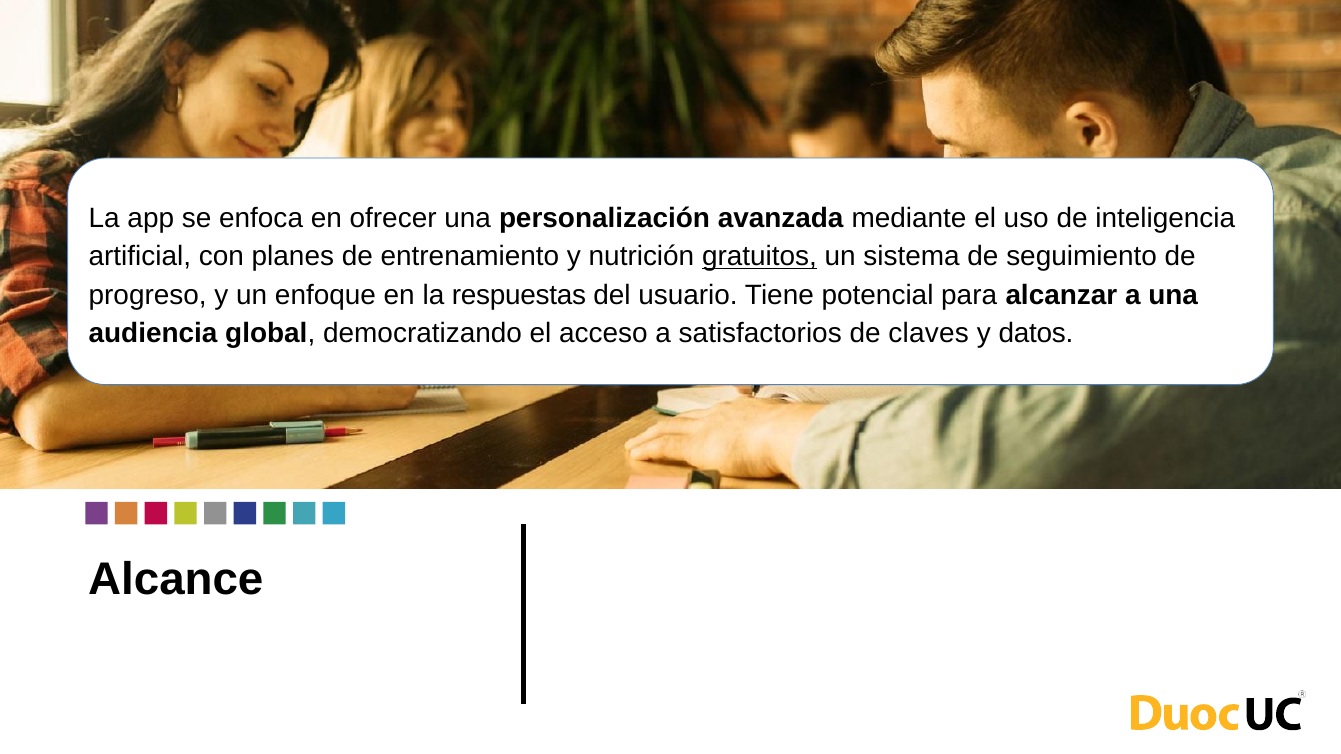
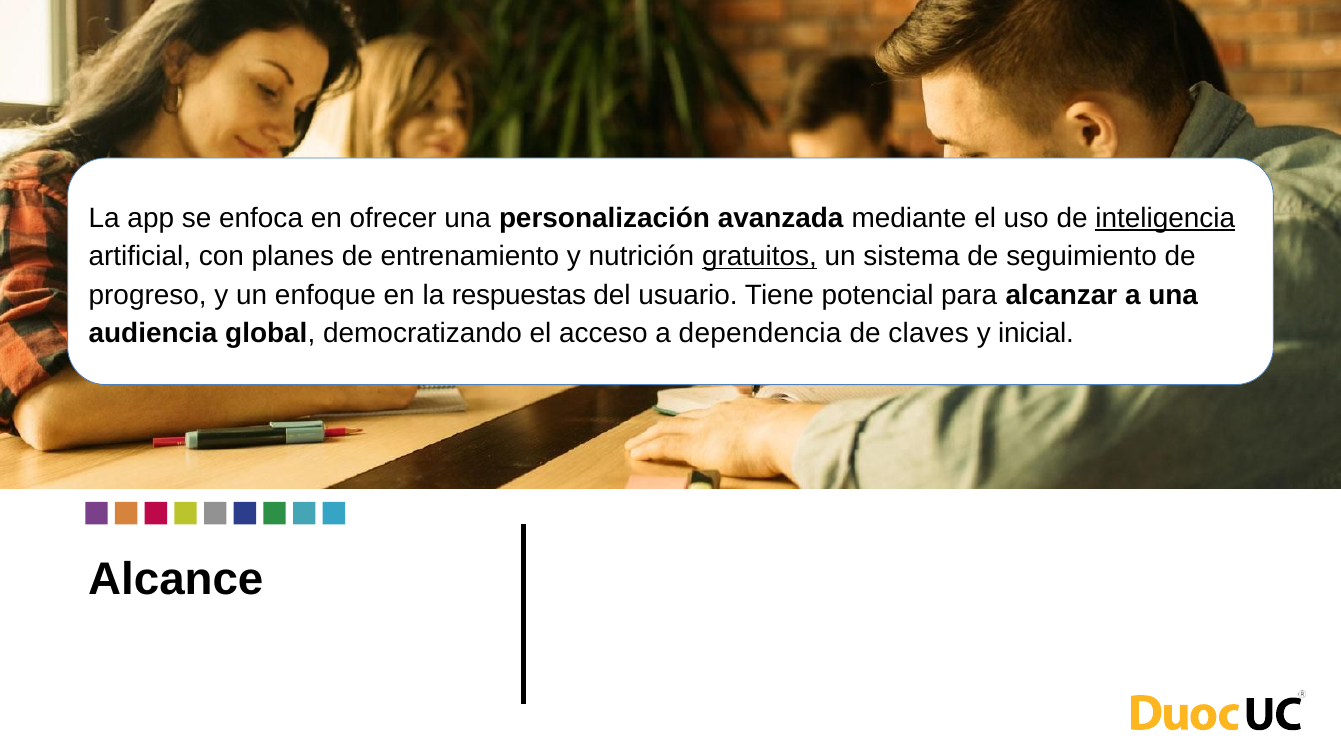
inteligencia underline: none -> present (1165, 218)
satisfactorios: satisfactorios -> dependencia (760, 334)
datos: datos -> inicial (1036, 334)
